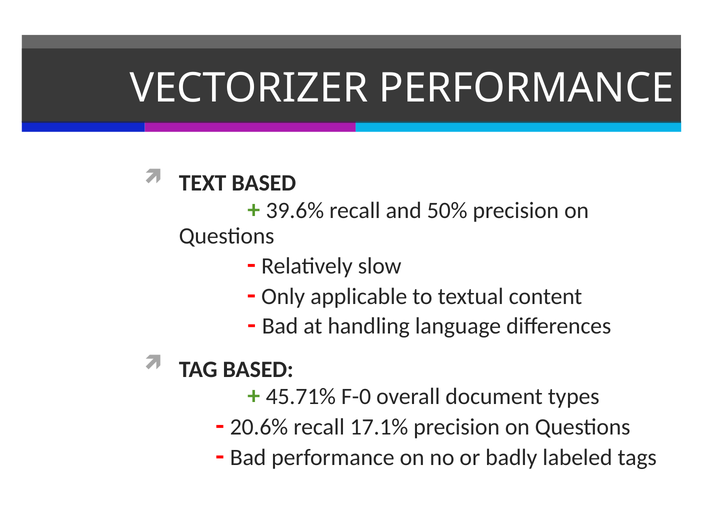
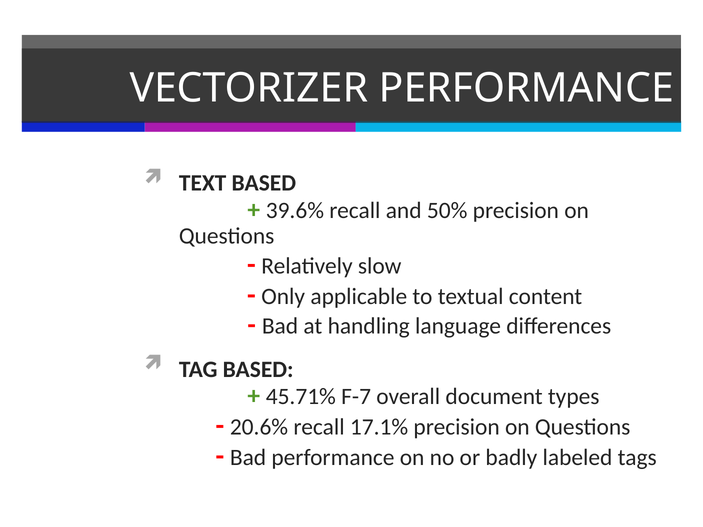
F-0: F-0 -> F-7 (356, 397)
